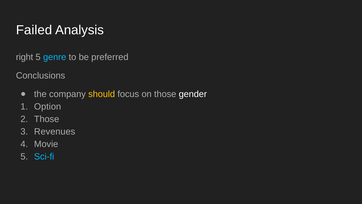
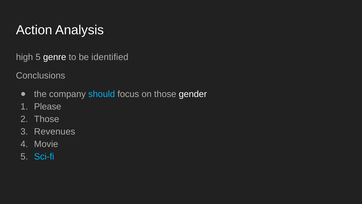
Failed: Failed -> Action (34, 30)
right: right -> high (24, 57)
genre colour: light blue -> white (55, 57)
preferred: preferred -> identified (110, 57)
should colour: yellow -> light blue (102, 94)
Option: Option -> Please (48, 106)
